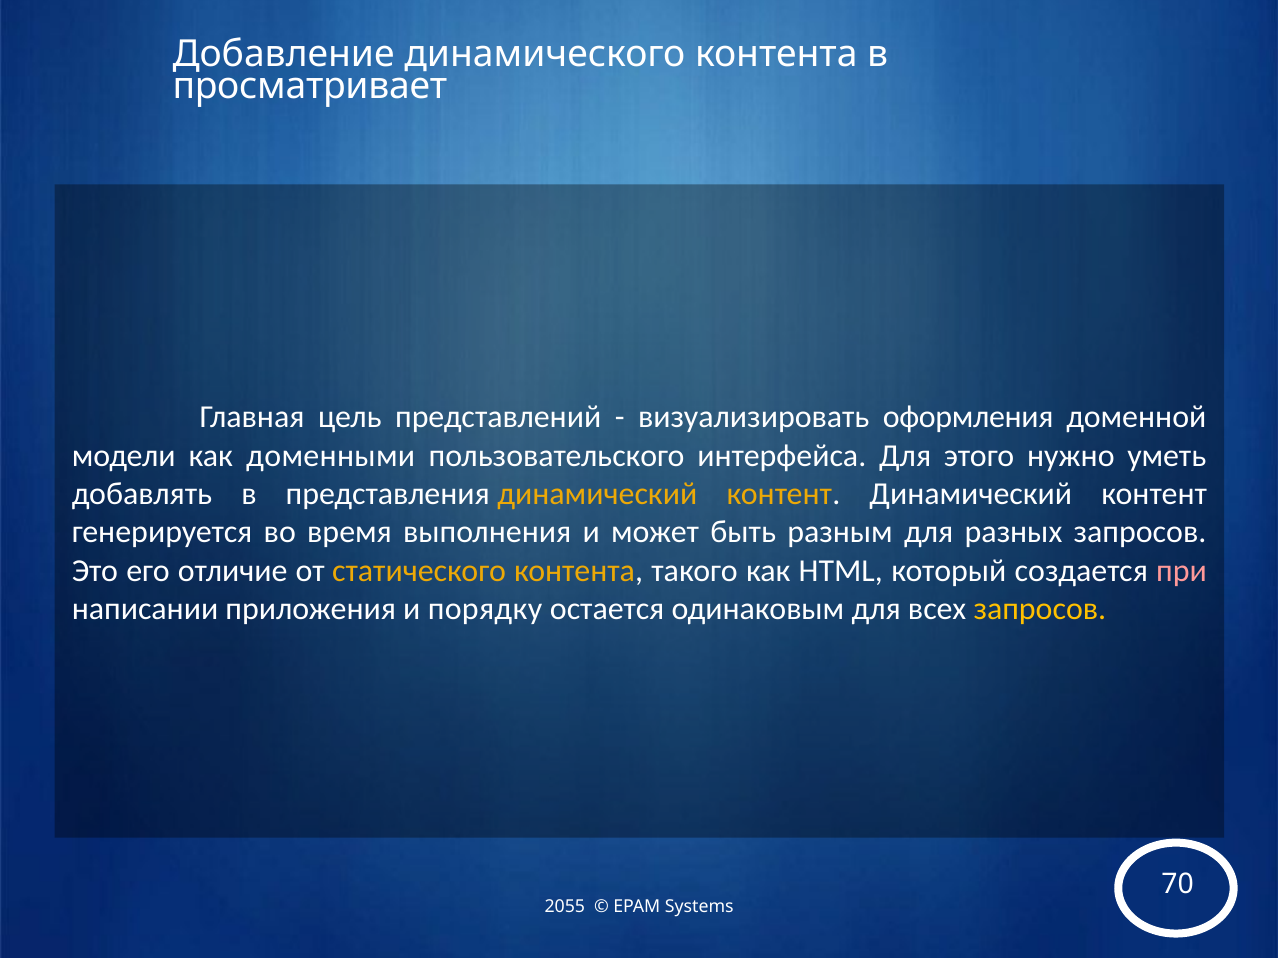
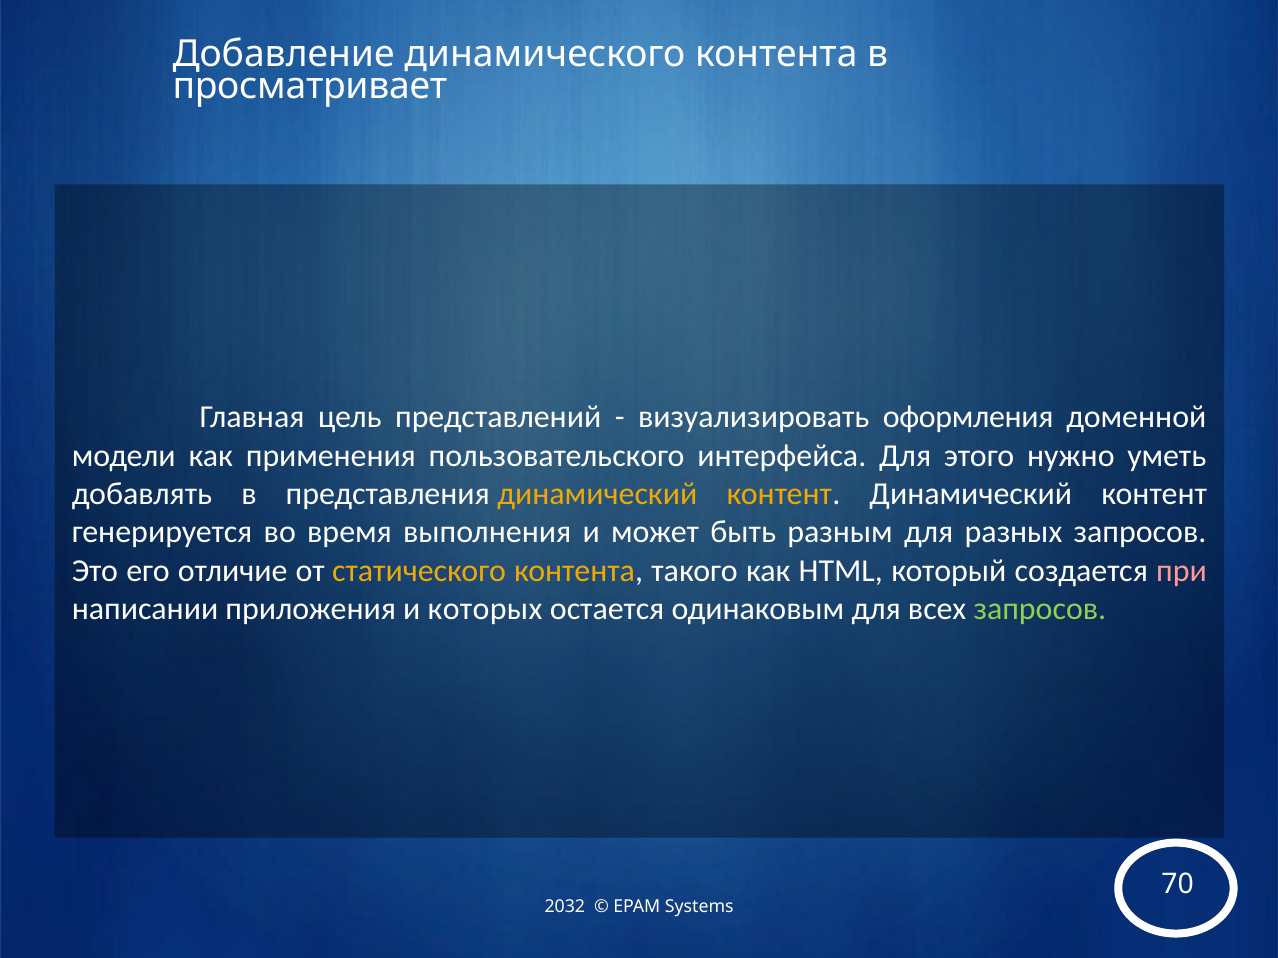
доменными: доменными -> применения (331, 456)
порядку: порядку -> которых (485, 609)
запросов colour: yellow -> light green (1040, 609)
2055: 2055 -> 2032 (565, 908)
